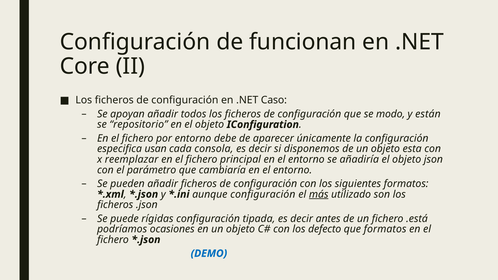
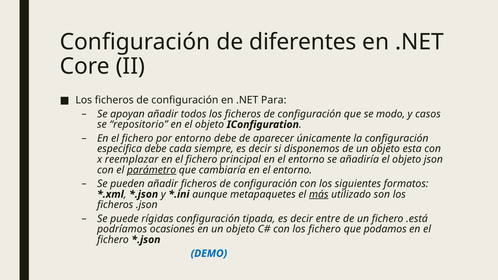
funcionan: funcionan -> diferentes (303, 42)
Caso: Caso -> Para (274, 100)
están: están -> casos (428, 114)
especifica usan: usan -> debe (156, 149)
consola: consola -> siempre (214, 149)
parámetro underline: none -> present (152, 170)
aunque configuración: configuración -> metapaquetes (263, 194)
antes: antes -> entre (328, 219)
los defecto: defecto -> fichero (325, 229)
que formatos: formatos -> podamos (385, 229)
